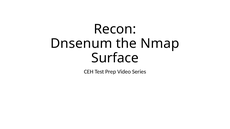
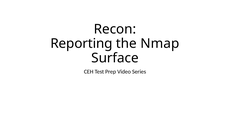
Dnsenum: Dnsenum -> Reporting (81, 44)
